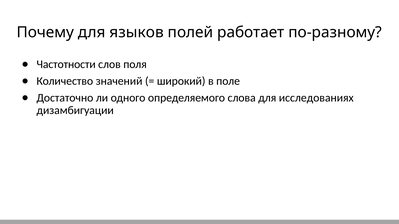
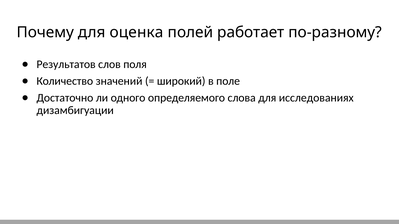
языков: языков -> оценка (137, 32)
Частотности: Частотности -> Результатов (66, 64)
